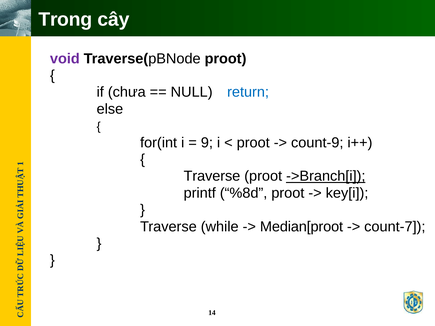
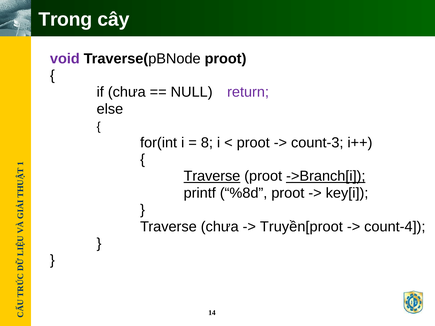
return colour: blue -> purple (248, 92)
9: 9 -> 8 (207, 143)
count-9: count-9 -> count-3 (317, 143)
Traverse underline: none -> present (212, 176)
Traverse while: while -> chưa (220, 227)
Median[proot: Median[proot -> Truyền[proot (301, 227)
count-7: count-7 -> count-4 (395, 227)
